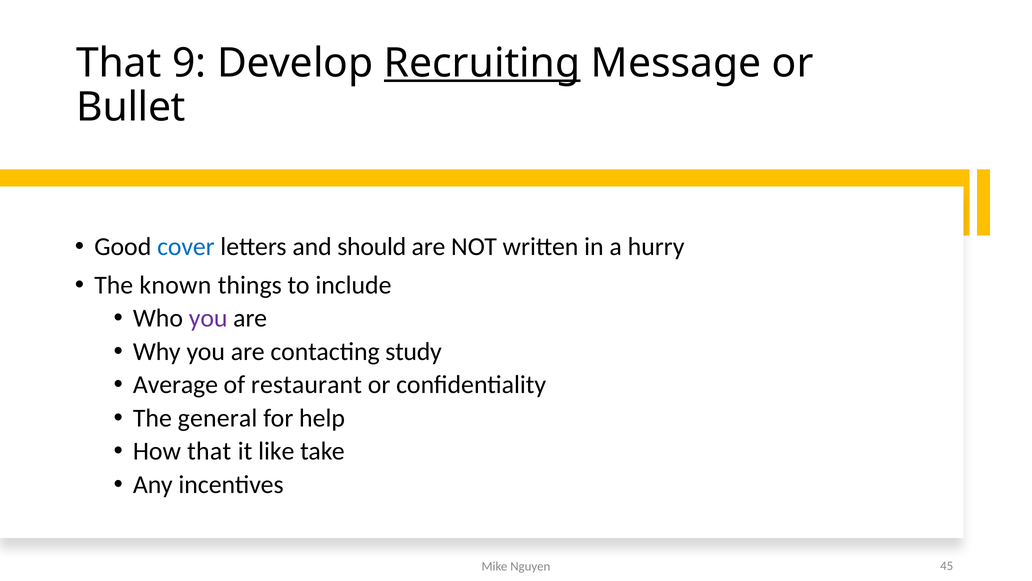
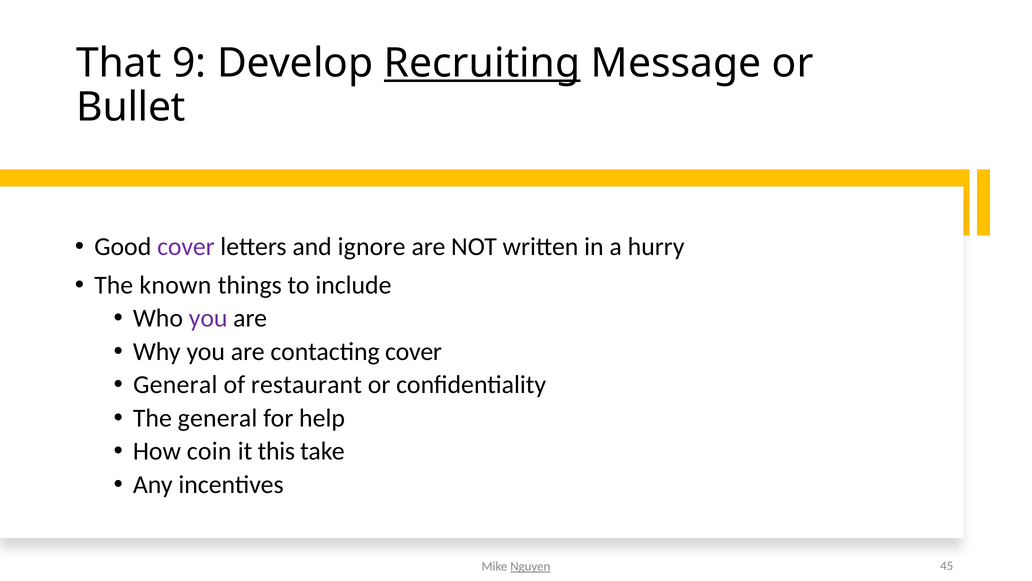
cover colour: blue -> purple (186, 246)
should: should -> ignore (372, 246)
contacting study: study -> cover (414, 351)
Average: Average -> General (175, 385)
How that: that -> coin (209, 451)
like: like -> this (276, 451)
Nguyen underline: none -> present (530, 566)
